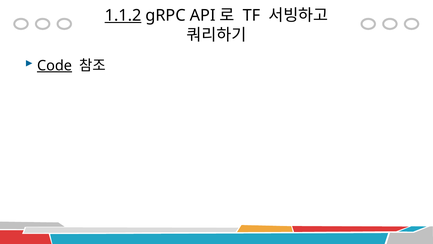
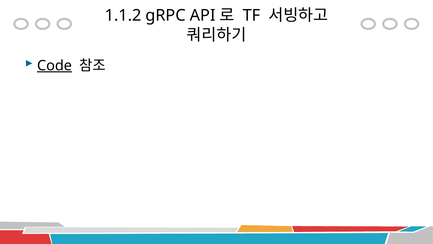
1.1.2 underline: present -> none (123, 16)
